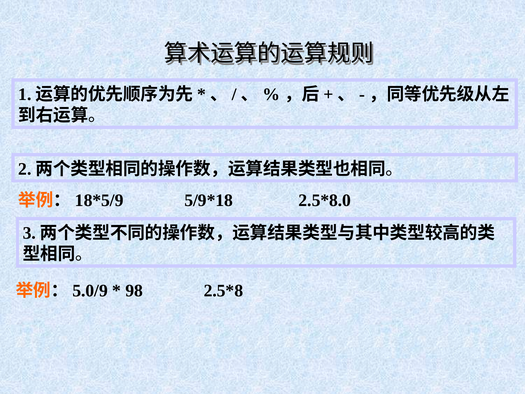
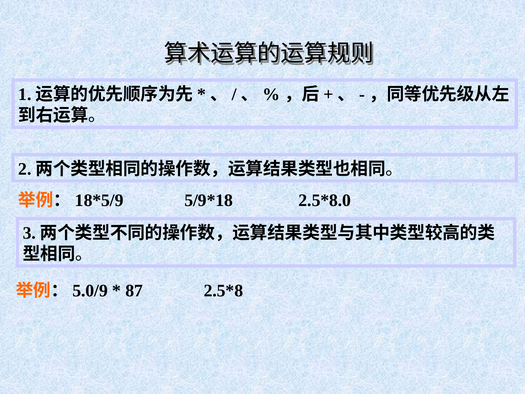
98: 98 -> 87 (134, 290)
